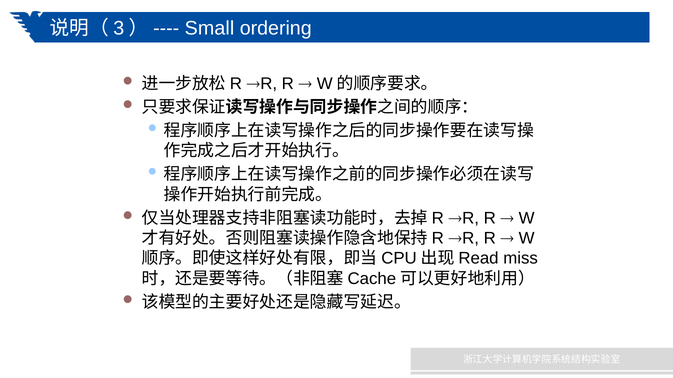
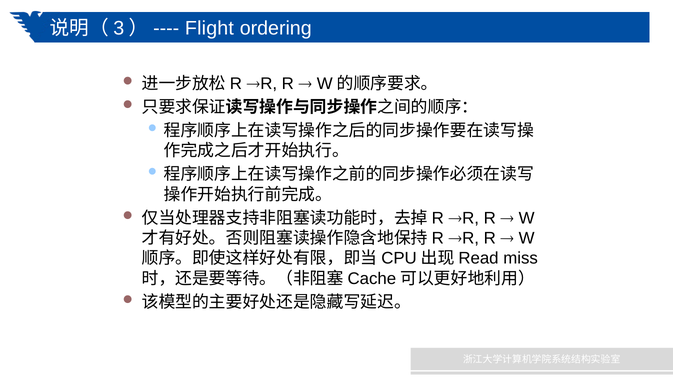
Small: Small -> Flight (209, 28)
